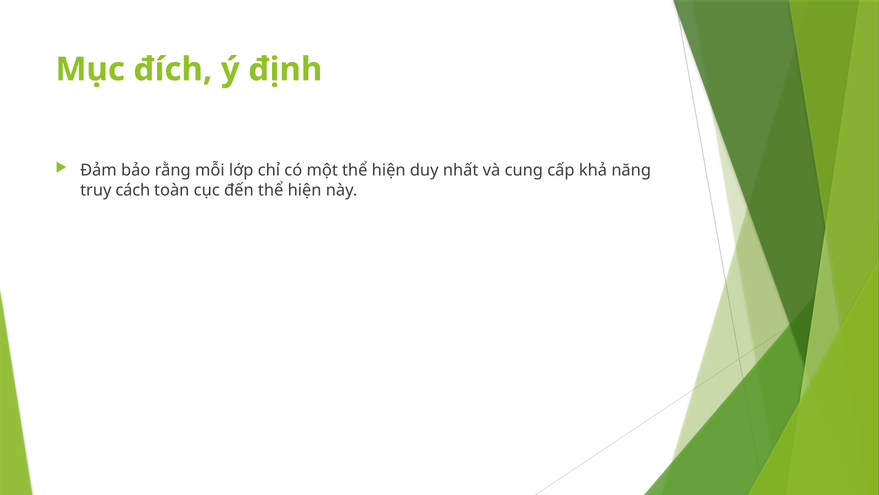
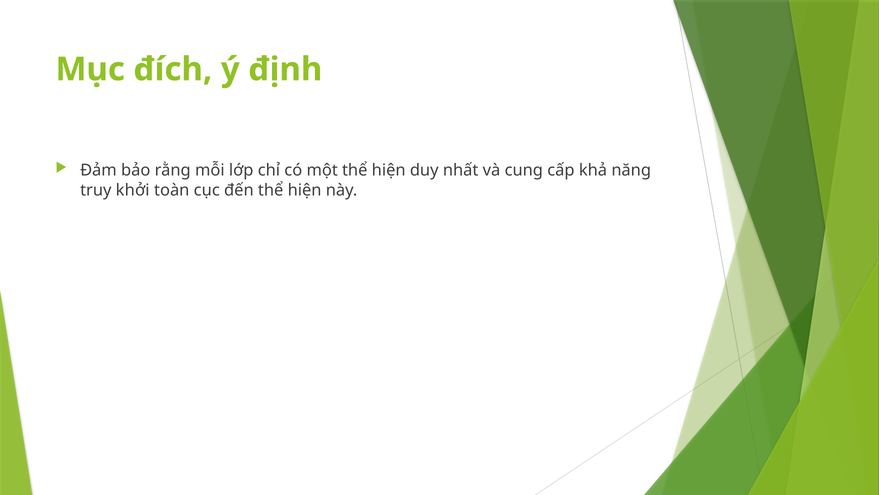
cách: cách -> khởi (133, 190)
